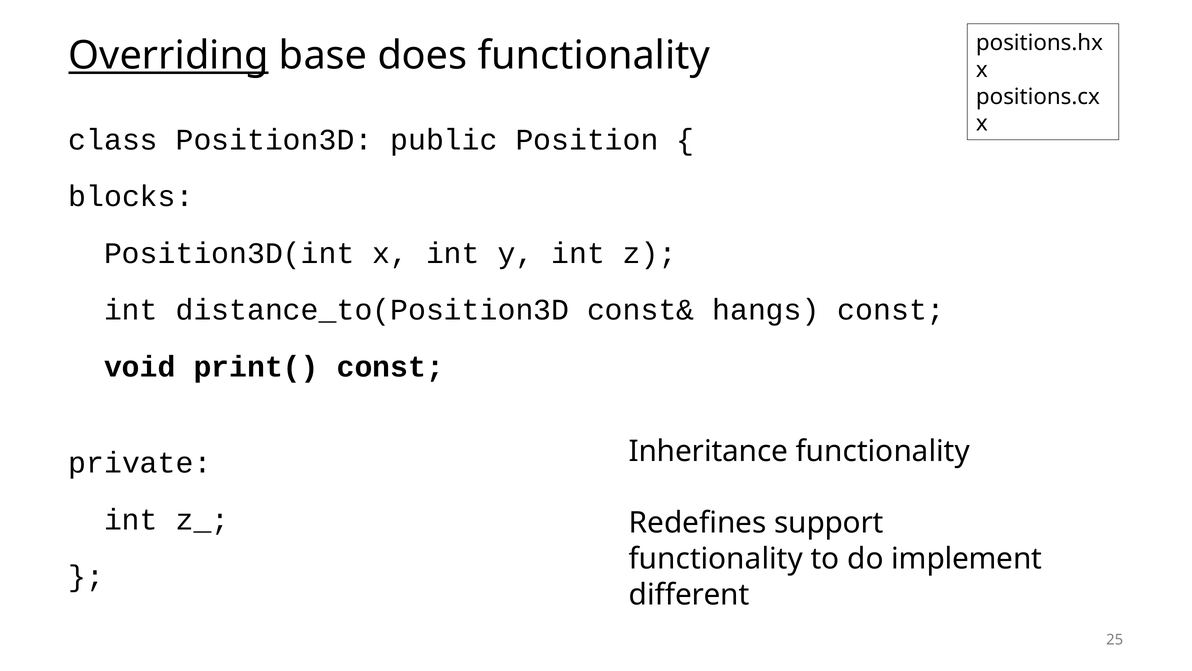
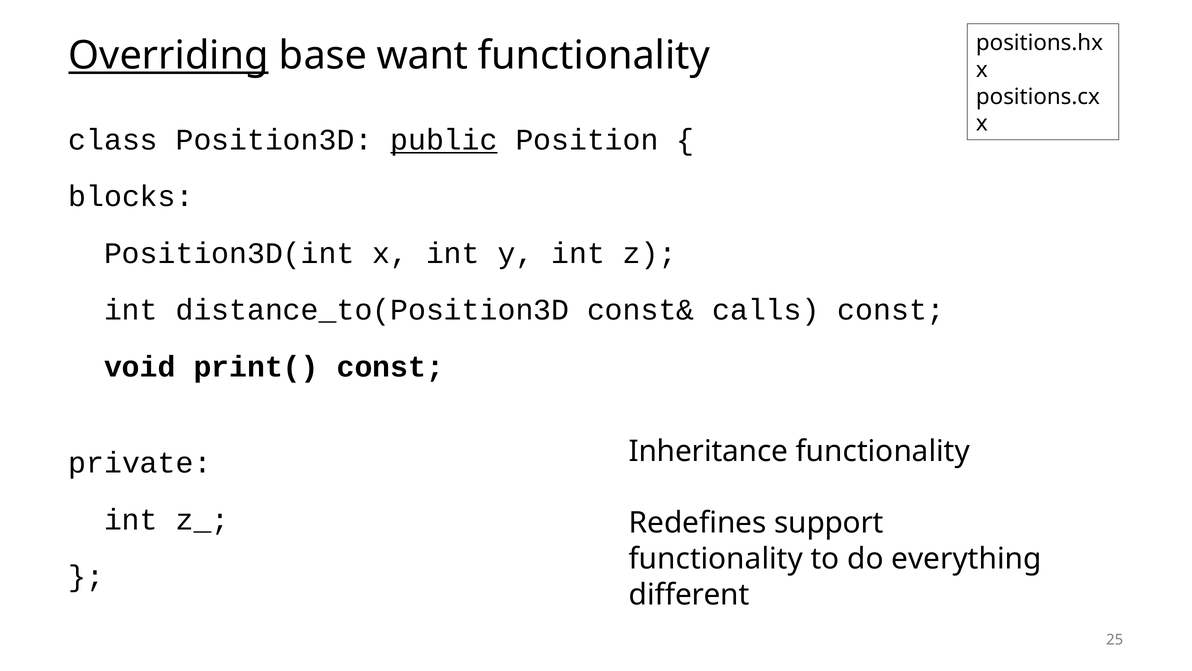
does: does -> want (423, 56)
public underline: none -> present (444, 140)
hangs: hangs -> calls (766, 310)
implement: implement -> everything (967, 558)
